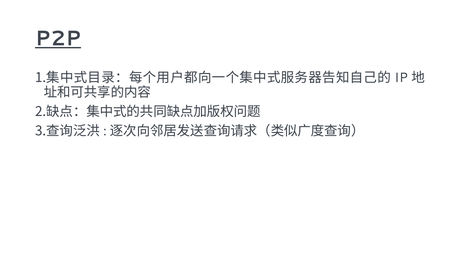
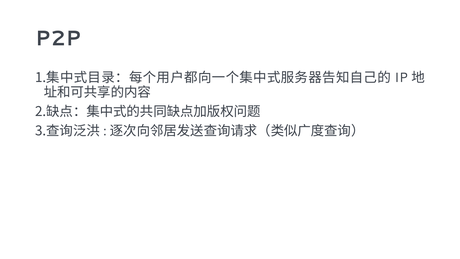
P2P underline: present -> none (58, 39)
